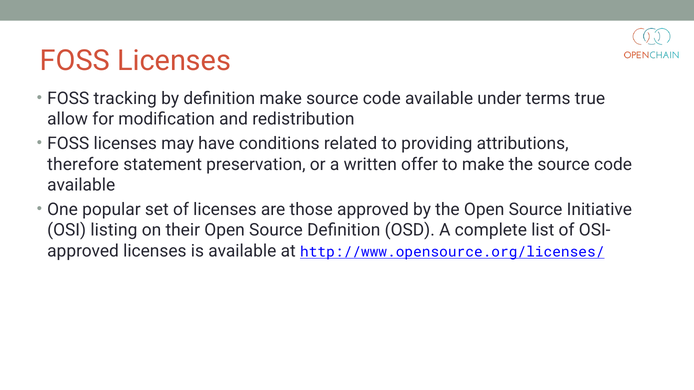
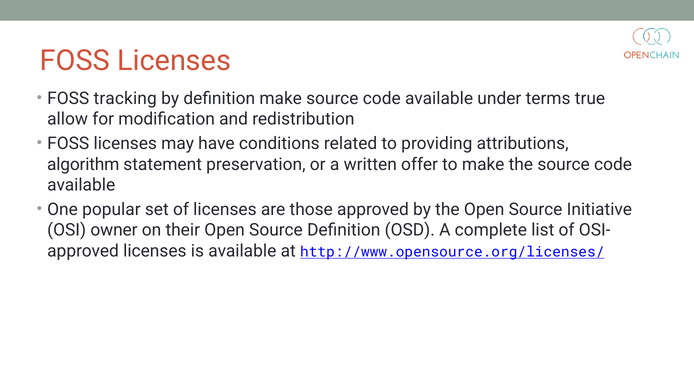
therefore: therefore -> algorithm (83, 164)
listing: listing -> owner (114, 230)
